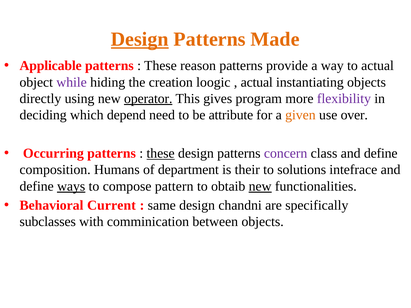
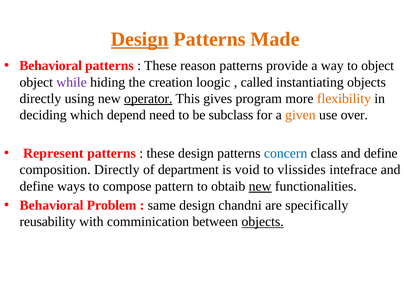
Applicable: Applicable -> Behavioral (51, 66)
to actual: actual -> object (378, 66)
actual: actual -> called (257, 82)
flexibility colour: purple -> orange (344, 99)
attribute: attribute -> subclass (231, 115)
Occurring: Occurring -> Represent (53, 153)
these underline: present -> none (161, 153)
concern colour: purple -> blue (286, 153)
composition Humans: Humans -> Directly (117, 170)
their: their -> void (247, 170)
solutions: solutions -> vlissides (302, 170)
ways underline: present -> none (71, 186)
Current: Current -> Problem (112, 206)
subclasses: subclasses -> reusability (48, 222)
objects underline: none -> present (263, 222)
